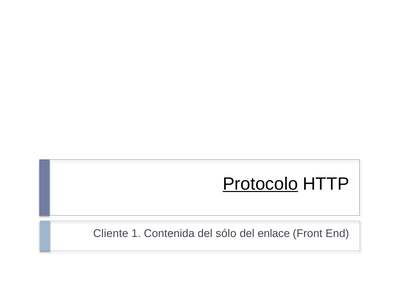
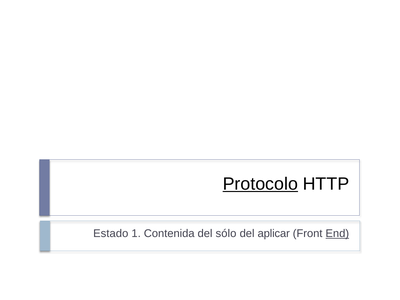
Cliente: Cliente -> Estado (111, 234)
enlace: enlace -> aplicar (274, 234)
End underline: none -> present (337, 234)
